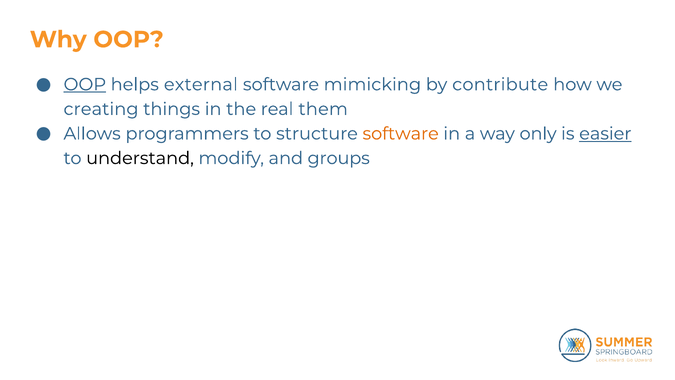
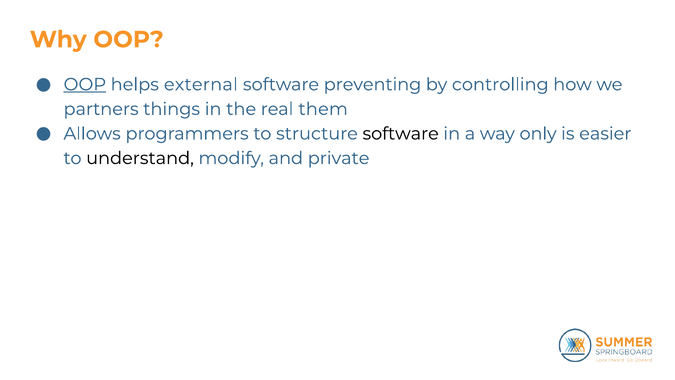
mimicking: mimicking -> preventing (373, 84)
contribute: contribute -> controlling (500, 84)
creating: creating -> partners (101, 109)
software colour: orange -> black (401, 134)
easier underline: present -> none (605, 134)
groups: groups -> private (339, 158)
